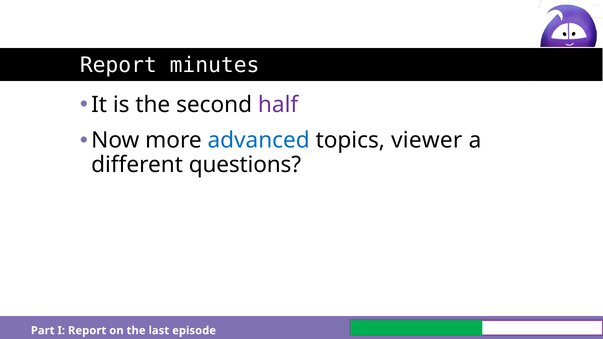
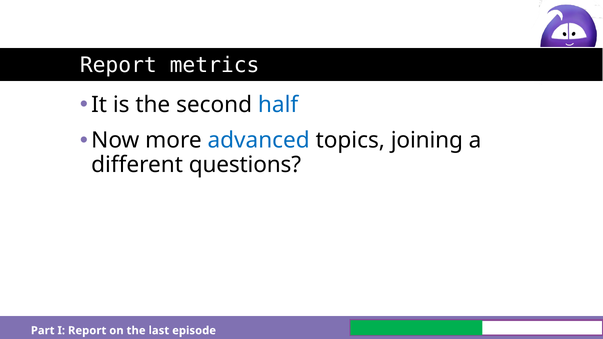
minutes: minutes -> metrics (215, 65)
half colour: purple -> blue (278, 105)
viewer: viewer -> joining (427, 141)
